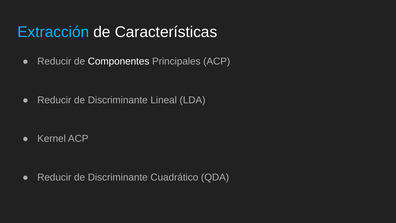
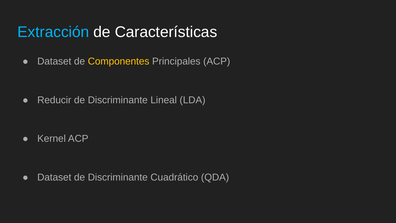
Reducir: Reducir -> Dataset (54, 61)
Componentes colour: white -> yellow (119, 61)
Reducir: Reducir -> Dataset (54, 177)
